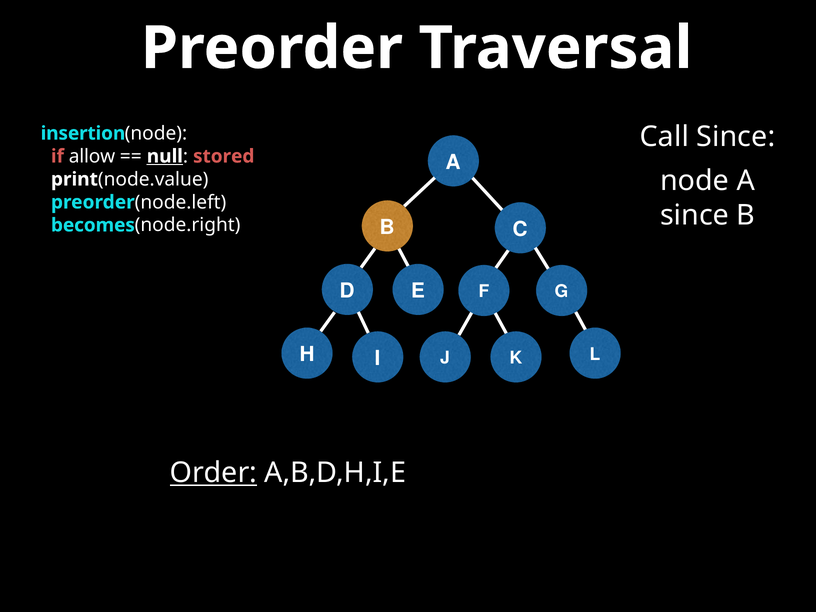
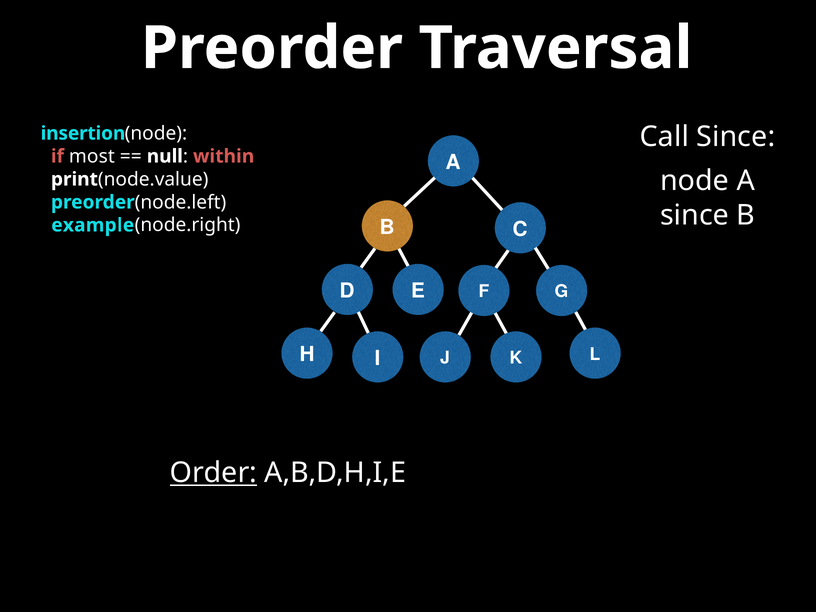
allow: allow -> most (92, 156)
null underline: present -> none (165, 156)
stored: stored -> within (224, 156)
becomes: becomes -> example (93, 225)
